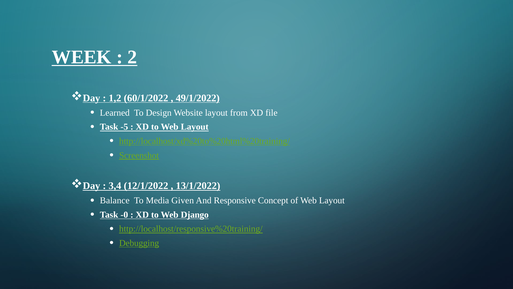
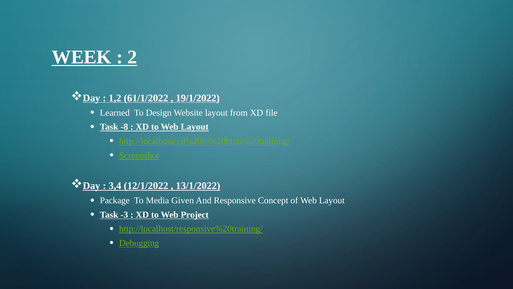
60/1/2022: 60/1/2022 -> 61/1/2022 (146, 98)
49/1/2022: 49/1/2022 -> 19/1/2022 (198, 98)
-5: -5 -> -8 (124, 127)
Balance: Balance -> Package (115, 200)
-0: -0 -> -3 (124, 214)
Django: Django -> Project (195, 214)
